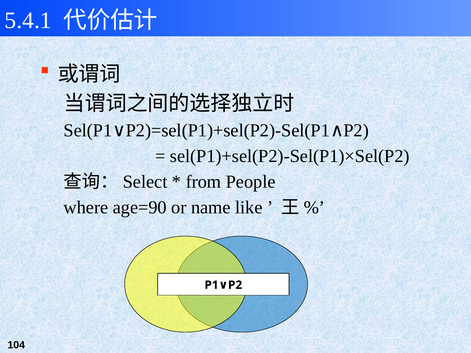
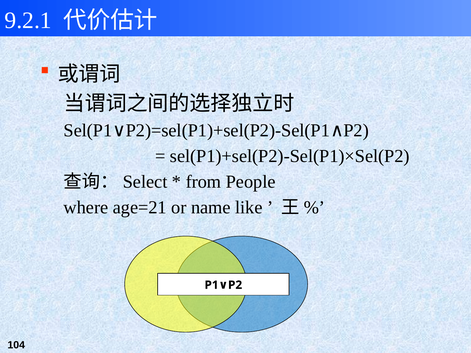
5.4.1: 5.4.1 -> 9.2.1 (28, 20)
age=90: age=90 -> age=21 (140, 208)
